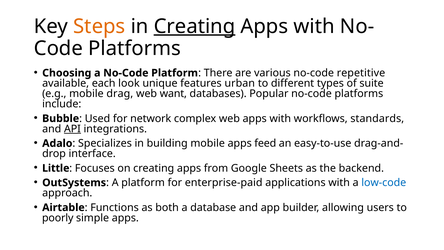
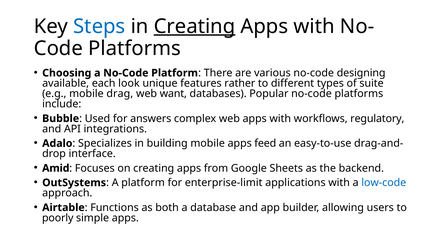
Steps colour: orange -> blue (99, 26)
repetitive: repetitive -> designing (361, 73)
urban: urban -> rather (240, 83)
network: network -> answers (151, 118)
standards: standards -> regulatory (377, 118)
API underline: present -> none (72, 129)
Little: Little -> Amid (56, 168)
enterprise-paid: enterprise-paid -> enterprise-limit (224, 183)
